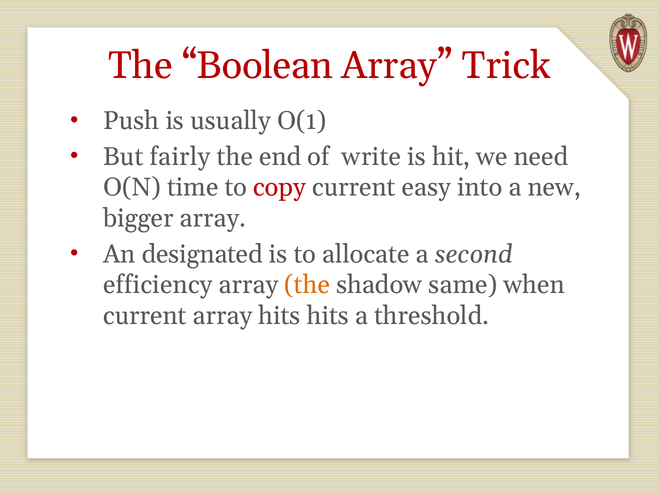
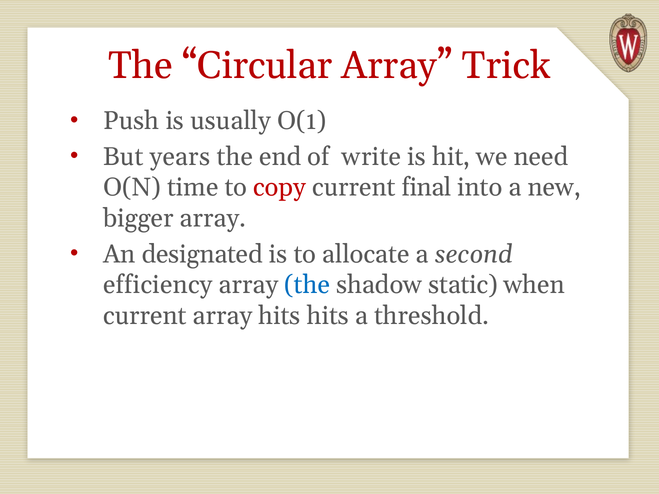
Boolean: Boolean -> Circular (257, 65)
fairly: fairly -> years (180, 157)
easy: easy -> final (427, 188)
the colour: orange -> blue (307, 285)
same: same -> static (463, 285)
